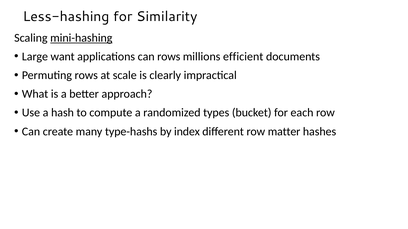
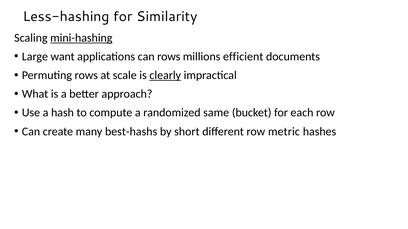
clearly underline: none -> present (165, 75)
types: types -> same (216, 113)
type-hashs: type-hashs -> best-hashs (131, 132)
index: index -> short (187, 132)
matter: matter -> metric (284, 132)
